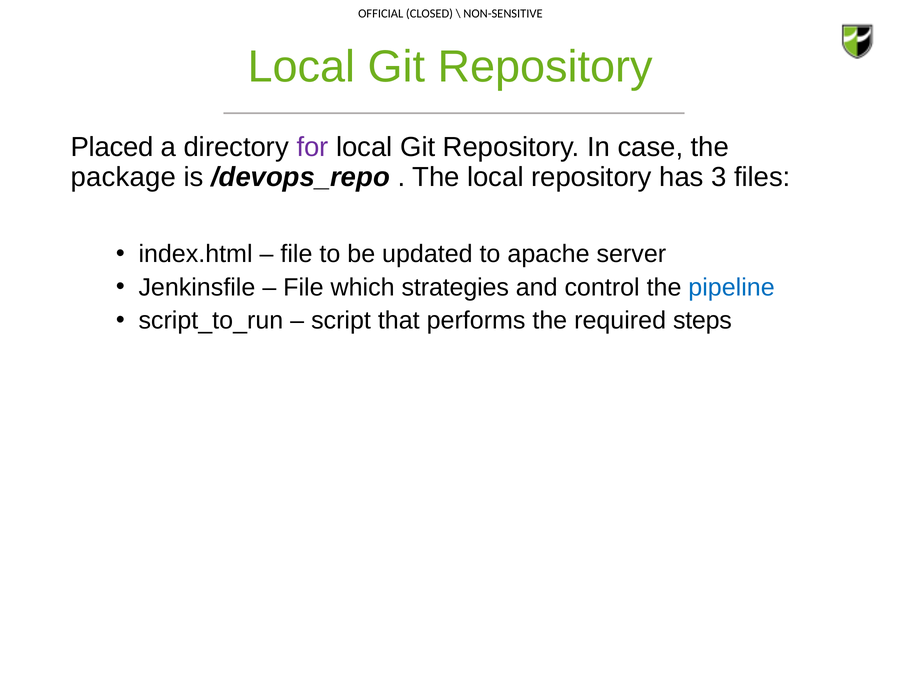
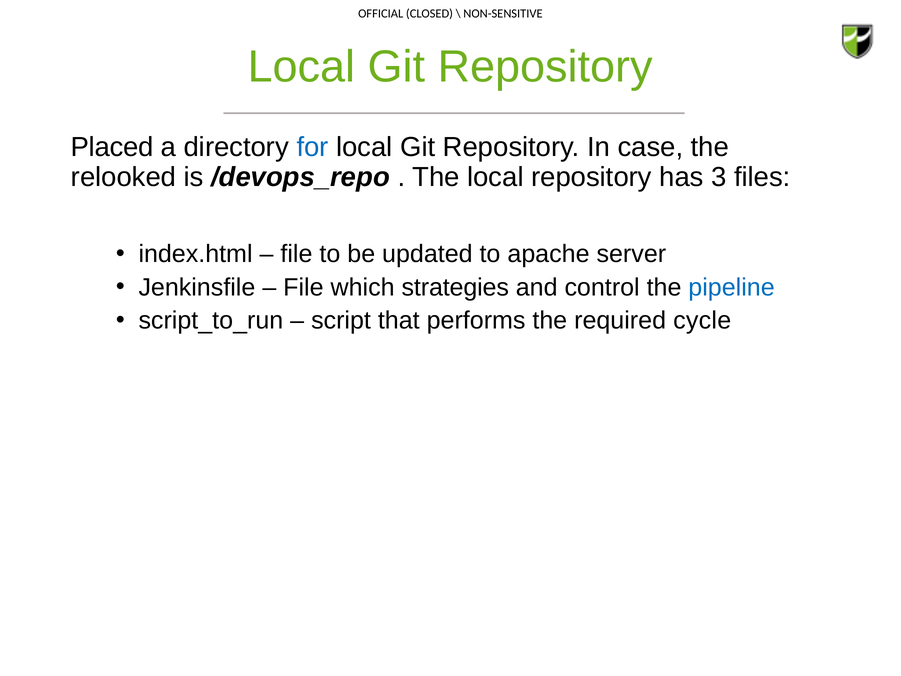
for colour: purple -> blue (313, 147)
package: package -> relooked (124, 177)
steps: steps -> cycle (702, 320)
